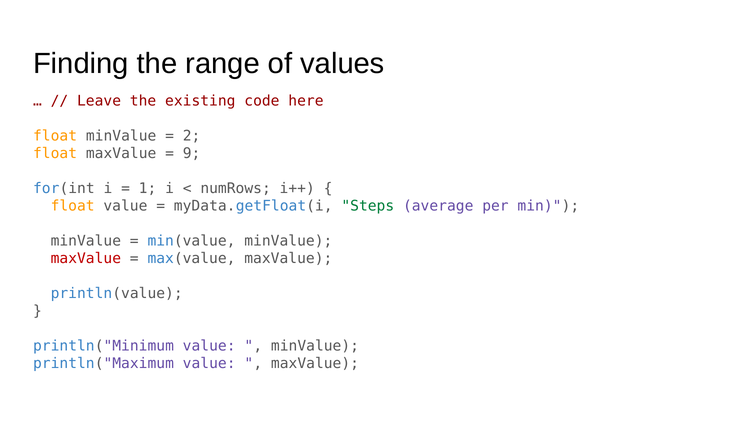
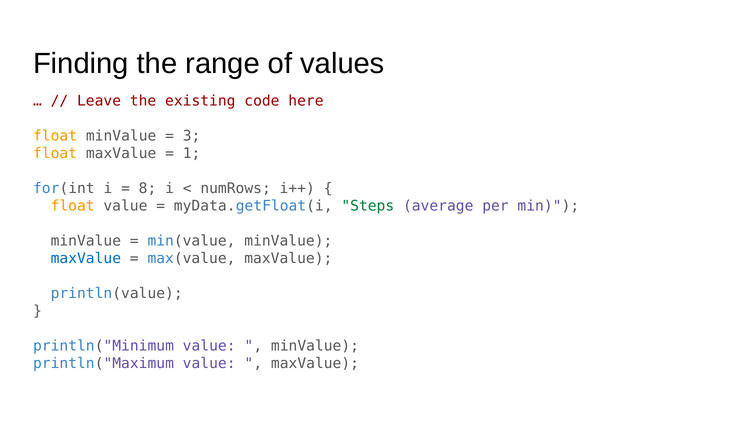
2: 2 -> 3 (192, 136)
9: 9 -> 1 (192, 153)
1: 1 -> 8 (147, 189)
maxValue colour: red -> blue (86, 259)
